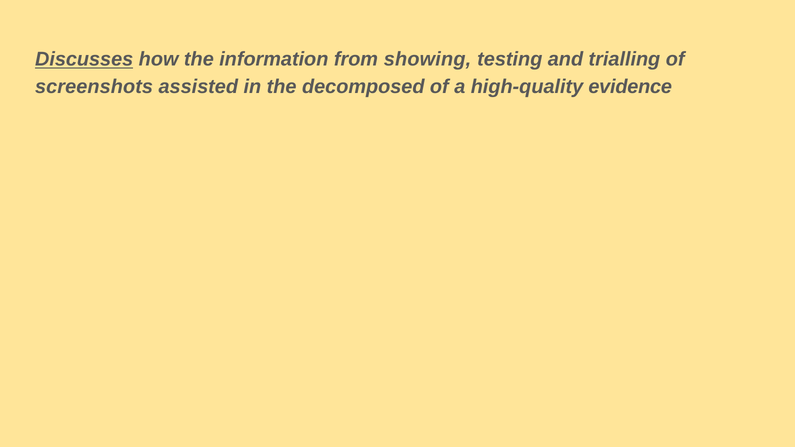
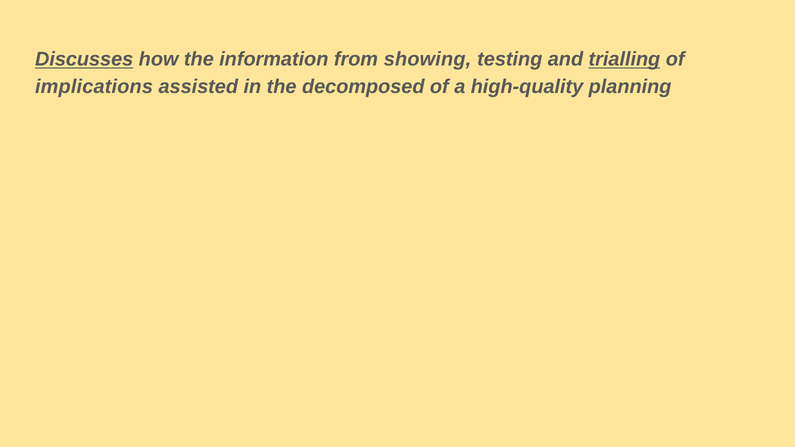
trialling underline: none -> present (624, 59)
screenshots: screenshots -> implications (94, 87)
evidence: evidence -> planning (630, 87)
